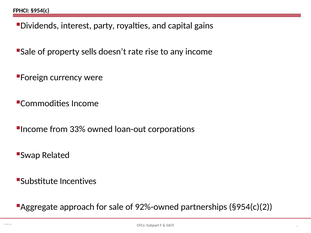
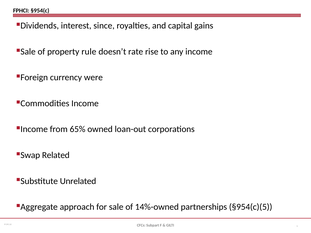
party: party -> since (104, 26)
sells: sells -> rule (89, 52)
33%: 33% -> 65% (78, 129)
Incentives: Incentives -> Unrelated (78, 181)
92%-owned: 92%-owned -> 14%-owned (157, 207)
§954(c)(2: §954(c)(2 -> §954(c)(5 (251, 207)
